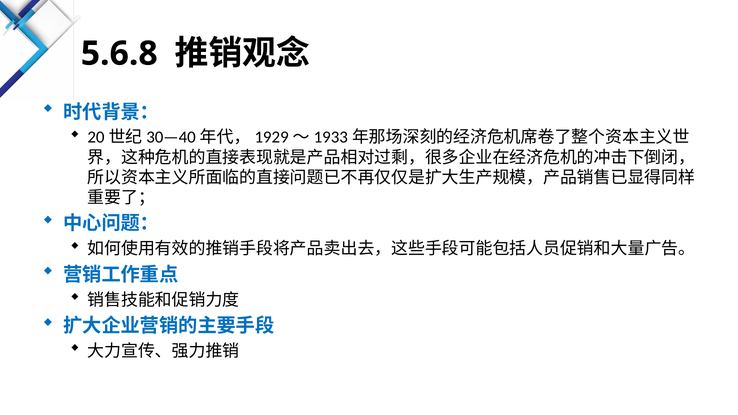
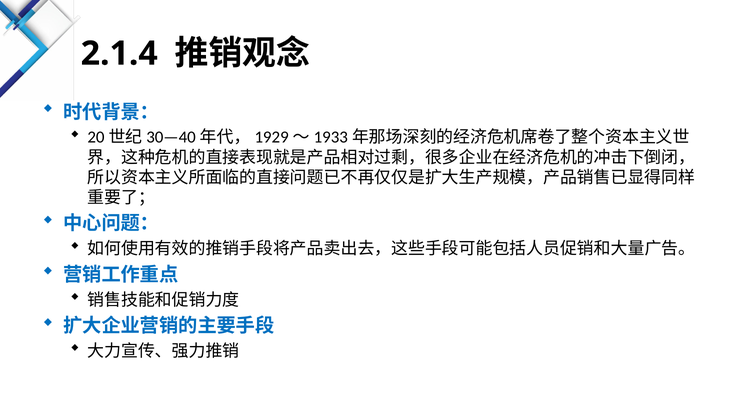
5.6.8: 5.6.8 -> 2.1.4 (119, 54)
